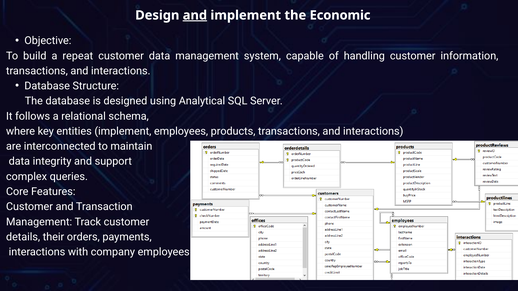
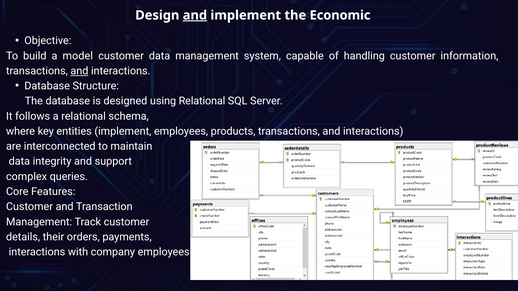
repeat: repeat -> model (78, 56)
and underline: none -> present (79, 71)
using Analytical: Analytical -> Relational (202, 101)
